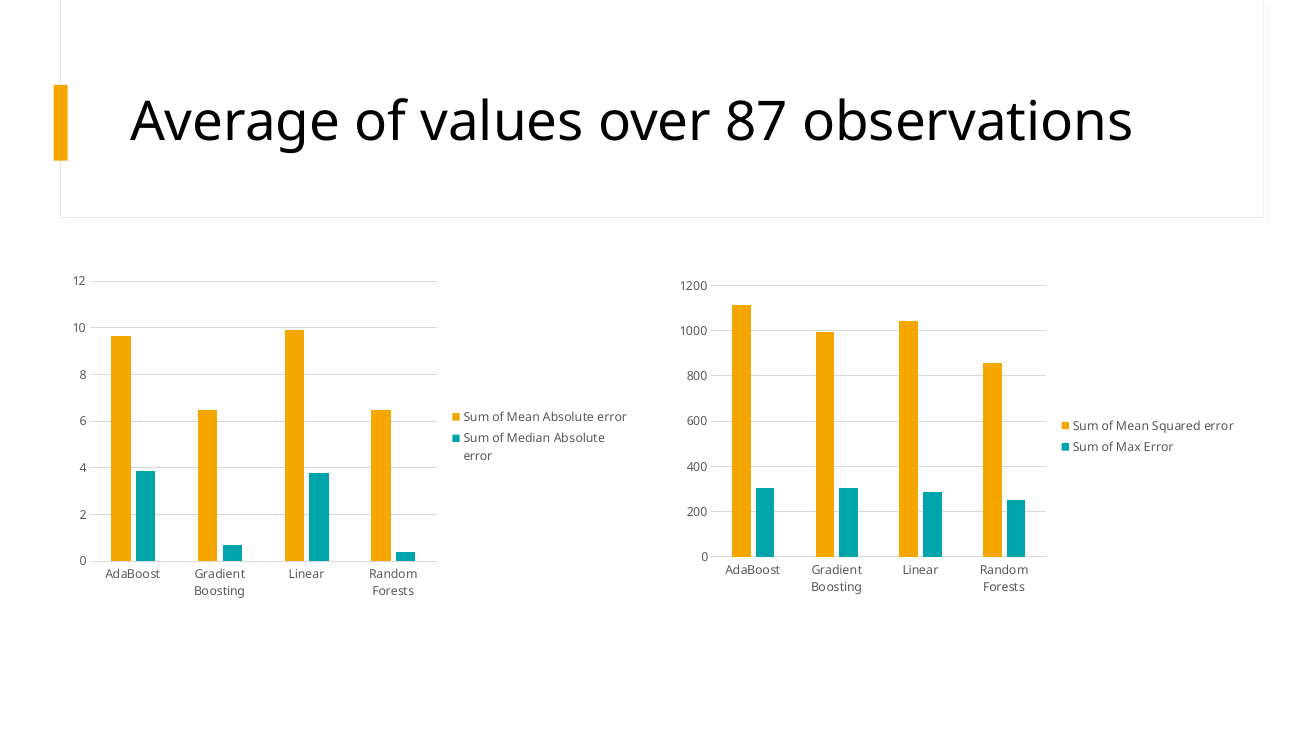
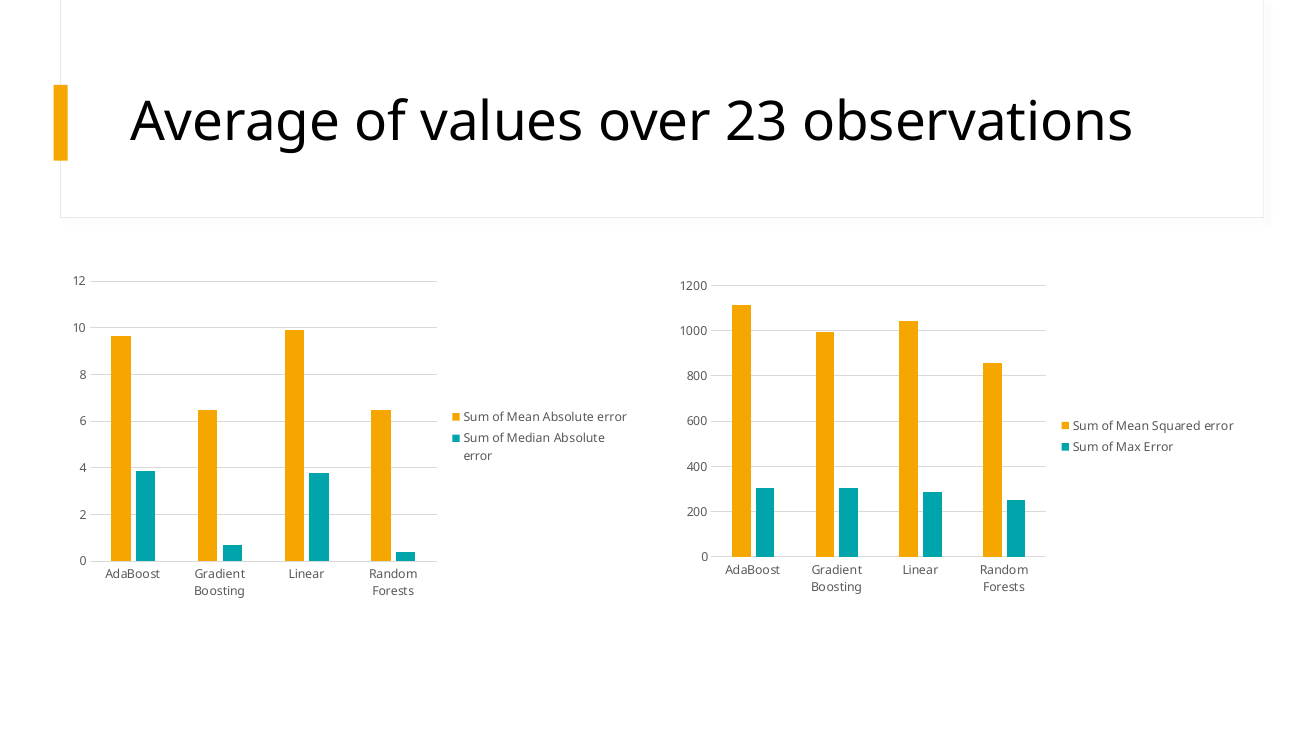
87: 87 -> 23 (757, 122)
